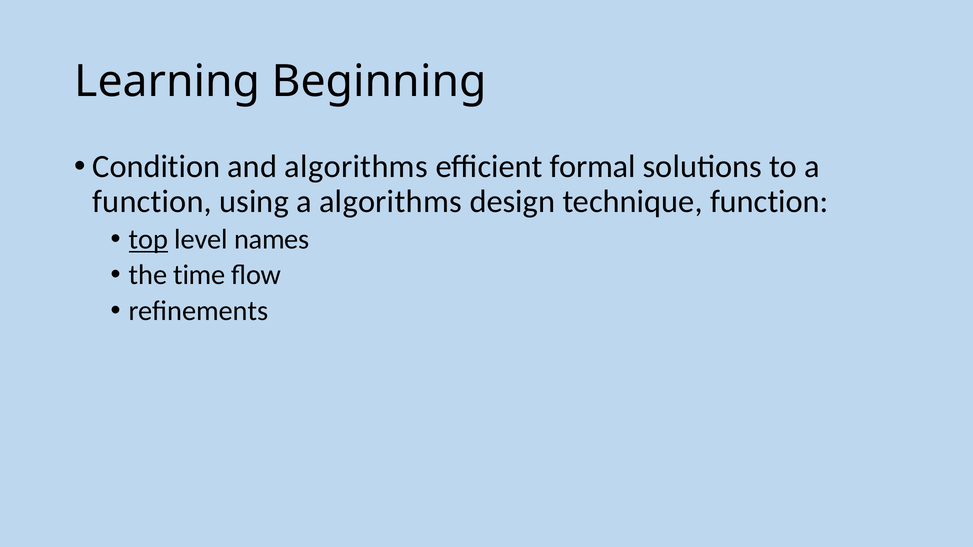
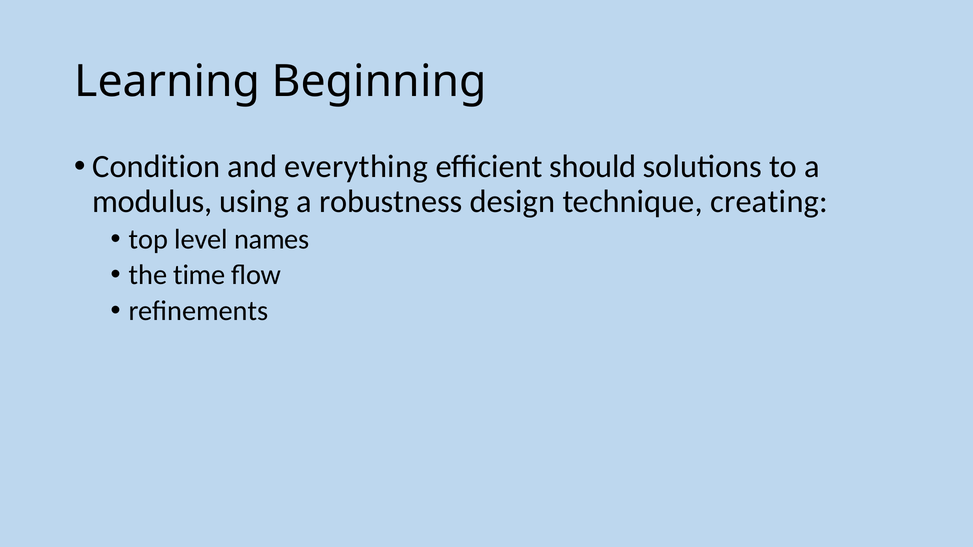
and algorithms: algorithms -> everything (356, 167)
formal: formal -> should (593, 167)
function: function -> modulus (152, 202)
a algorithms: algorithms -> robustness (391, 202)
technique function: function -> creating (769, 202)
top underline: present -> none (148, 240)
